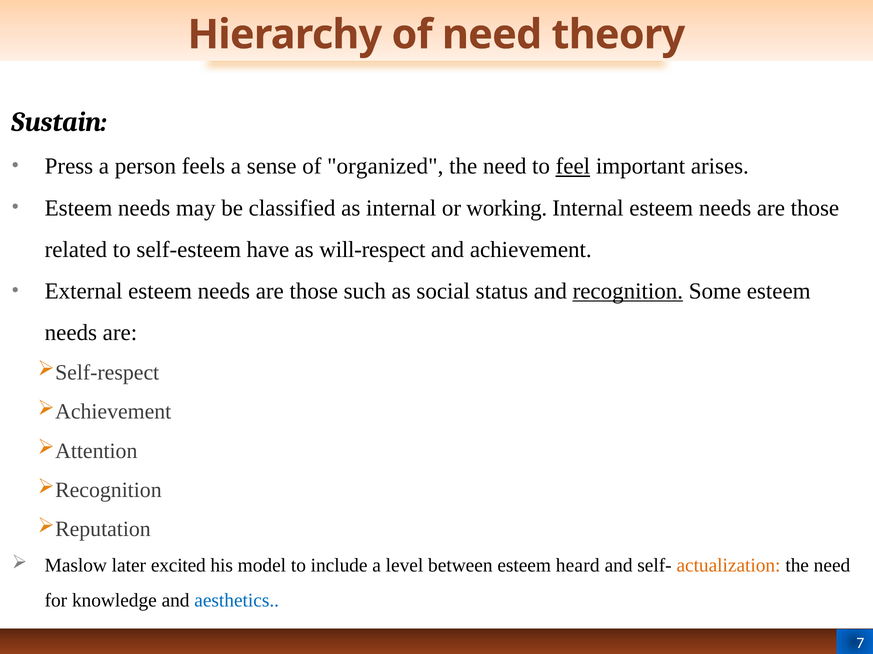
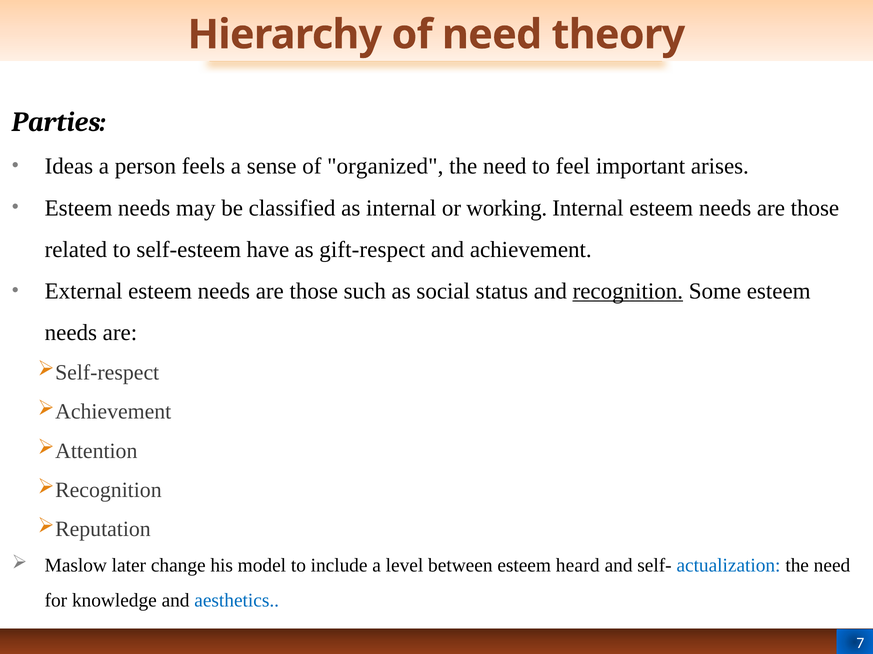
Sustain: Sustain -> Parties (59, 122)
Press: Press -> Ideas (69, 167)
feel underline: present -> none (573, 167)
will-respect: will-respect -> gift-respect (372, 250)
excited: excited -> change (178, 566)
actualization colour: orange -> blue (728, 566)
